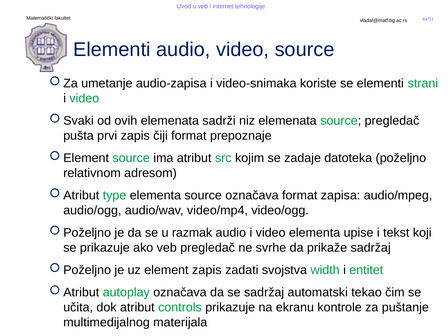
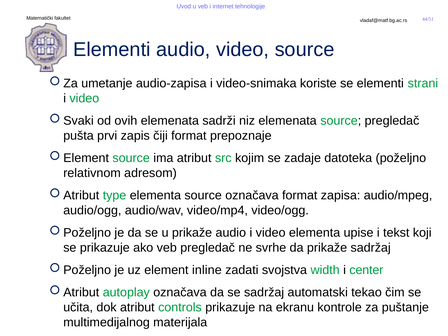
u razmak: razmak -> prikaže (192, 233)
element zapis: zapis -> inline (207, 270)
entitet: entitet -> center (366, 270)
